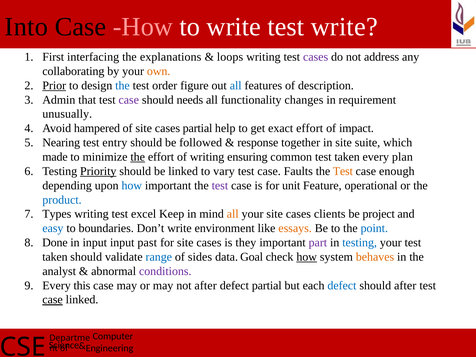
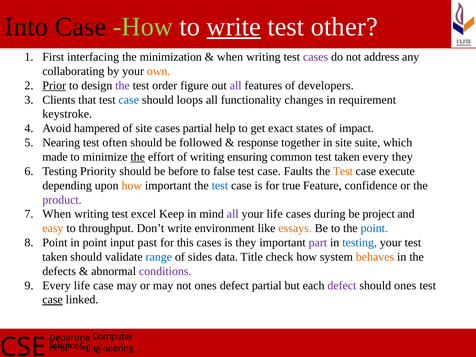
How colour: pink -> light green (143, 27)
write underline: none -> present (234, 27)
test write: write -> other (344, 27)
explanations: explanations -> minimization (171, 57)
loops: loops -> when (230, 57)
the colour: blue -> purple (123, 86)
all colour: blue -> purple (236, 86)
description: description -> developers (326, 86)
Admin: Admin -> Clients (59, 100)
case colour: purple -> blue (129, 100)
needs: needs -> loops (190, 100)
unusually: unusually -> keystroke (67, 114)
exact effort: effort -> states (310, 128)
entry: entry -> often (115, 143)
every plan: plan -> they (402, 157)
Priority underline: present -> none (98, 171)
be linked: linked -> before (183, 171)
vary: vary -> false (224, 171)
enough: enough -> execute (397, 171)
how colour: blue -> orange (132, 185)
test colour: purple -> blue (220, 185)
unit: unit -> true (291, 185)
operational: operational -> confidence (371, 185)
product colour: blue -> purple (62, 200)
Types: Types -> When (57, 214)
all colour: orange -> purple (233, 214)
your site: site -> life (275, 214)
clients: clients -> during (330, 214)
easy colour: blue -> orange (53, 228)
boundaries: boundaries -> throughput (106, 228)
Done: Done -> Point (55, 243)
in input: input -> point (95, 243)
for site: site -> this (185, 243)
Goal: Goal -> Title (252, 257)
how underline: present -> none (307, 257)
analyst: analyst -> defects (59, 271)
Every this: this -> life (82, 285)
not after: after -> ones (206, 285)
defect colour: blue -> purple (342, 285)
should after: after -> ones (405, 285)
